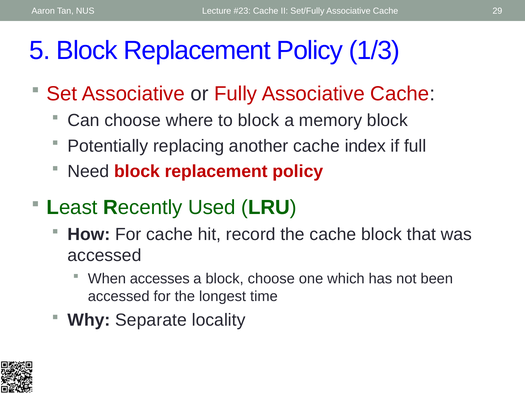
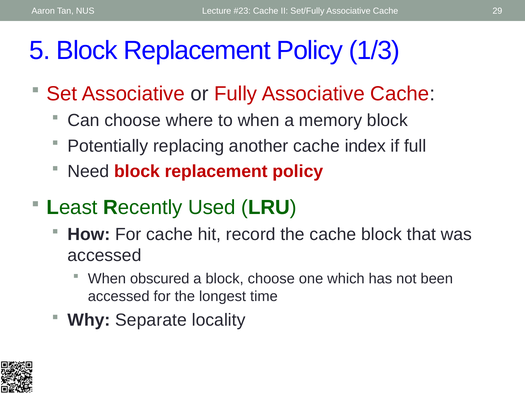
to block: block -> when (259, 120)
accesses: accesses -> obscured (160, 279)
